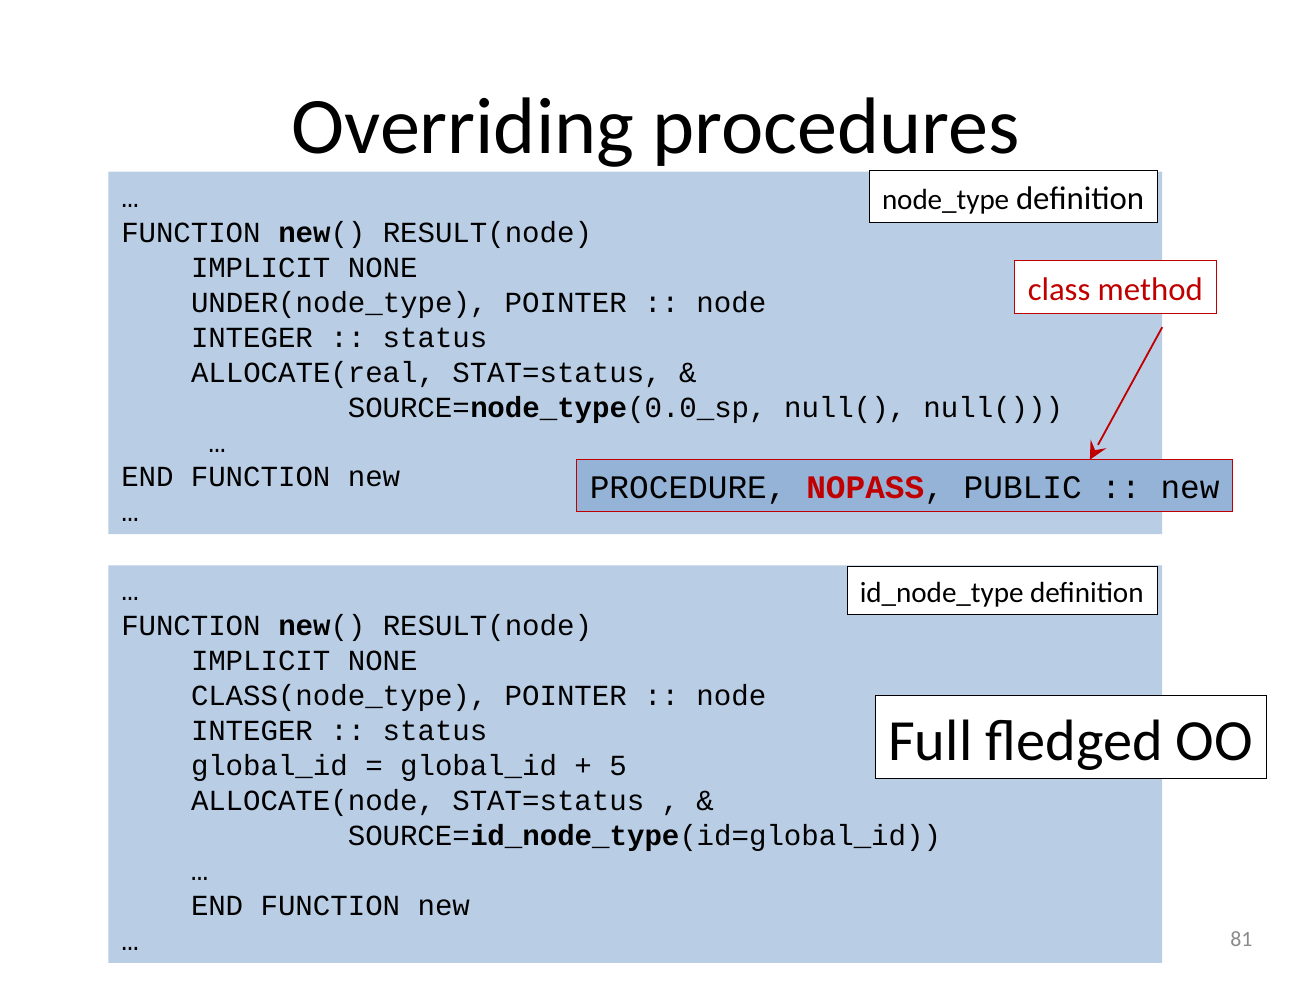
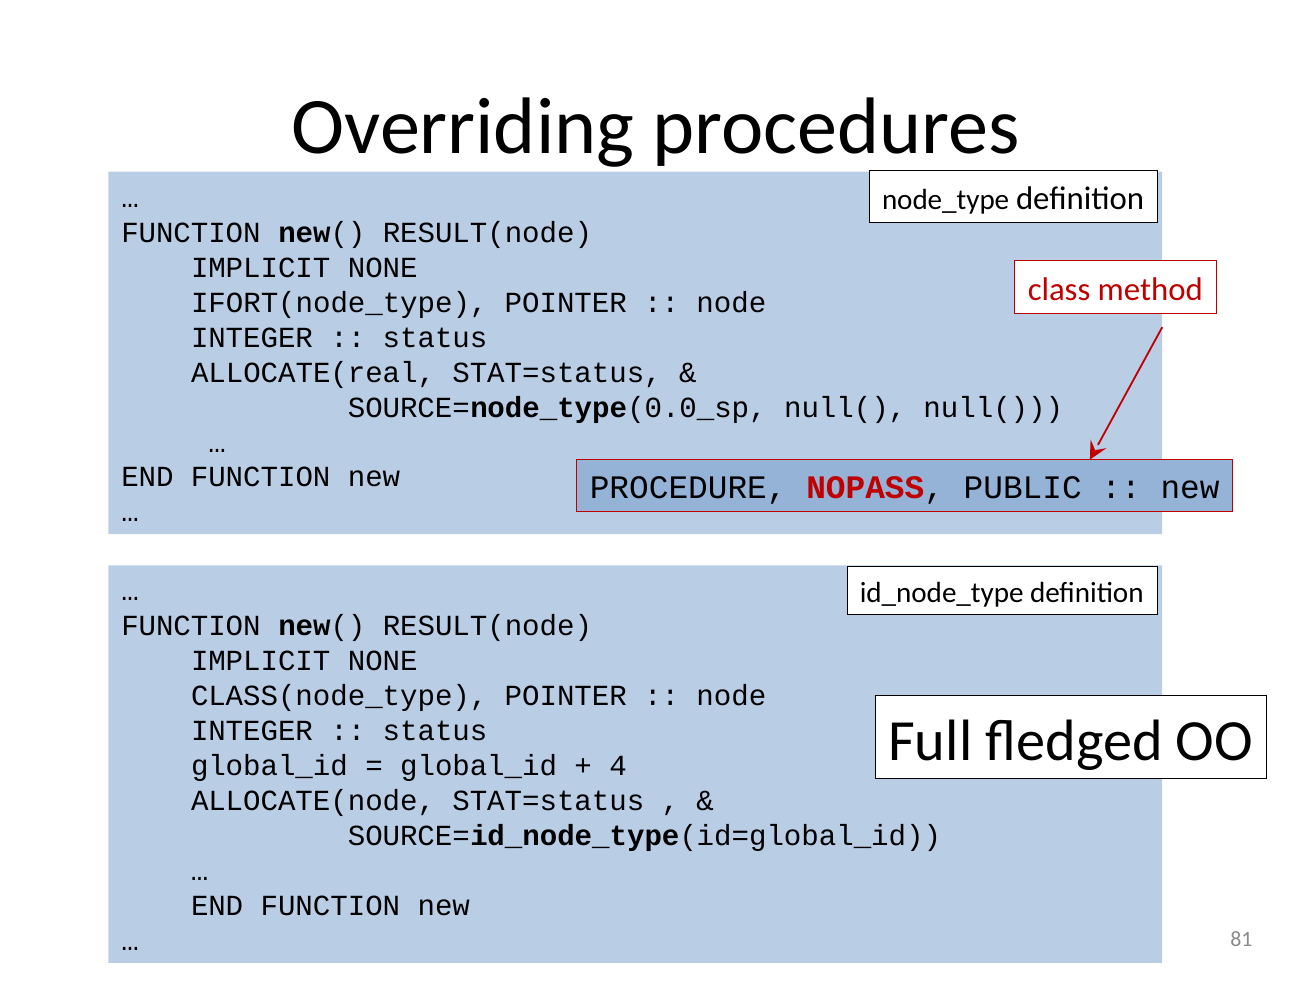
UNDER(node_type: UNDER(node_type -> IFORT(node_type (339, 303)
5: 5 -> 4 (618, 766)
